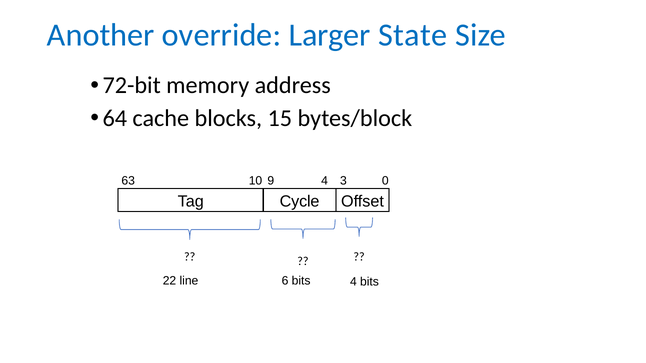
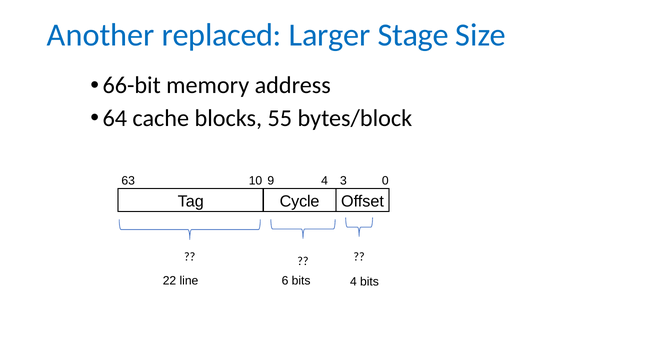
override: override -> replaced (222, 35)
State: State -> Stage (413, 35)
72-bit: 72-bit -> 66-bit (132, 86)
15: 15 -> 55 (280, 118)
